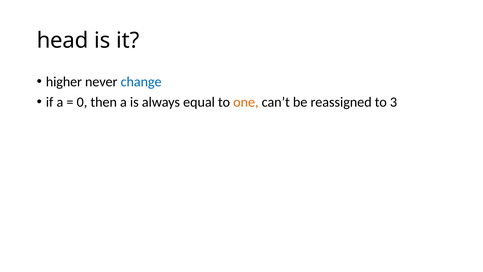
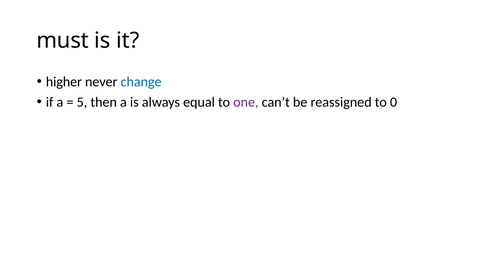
head: head -> must (63, 41)
0: 0 -> 5 (82, 102)
one colour: orange -> purple (246, 102)
3: 3 -> 0 (394, 102)
